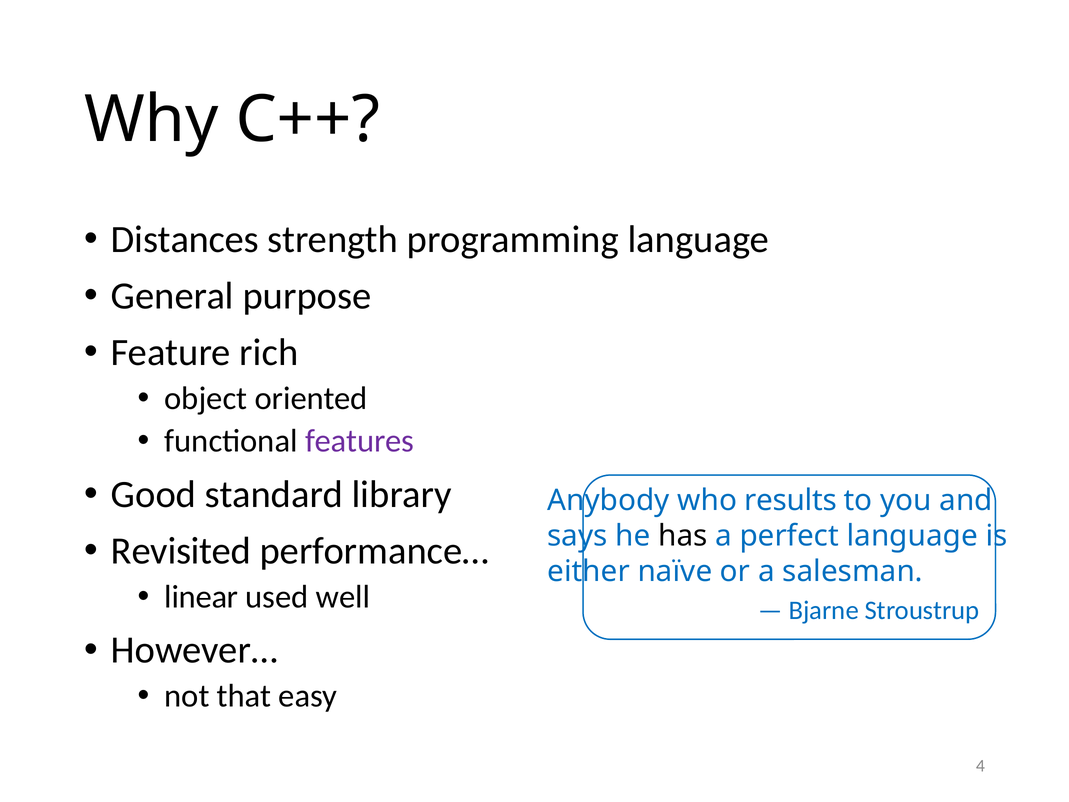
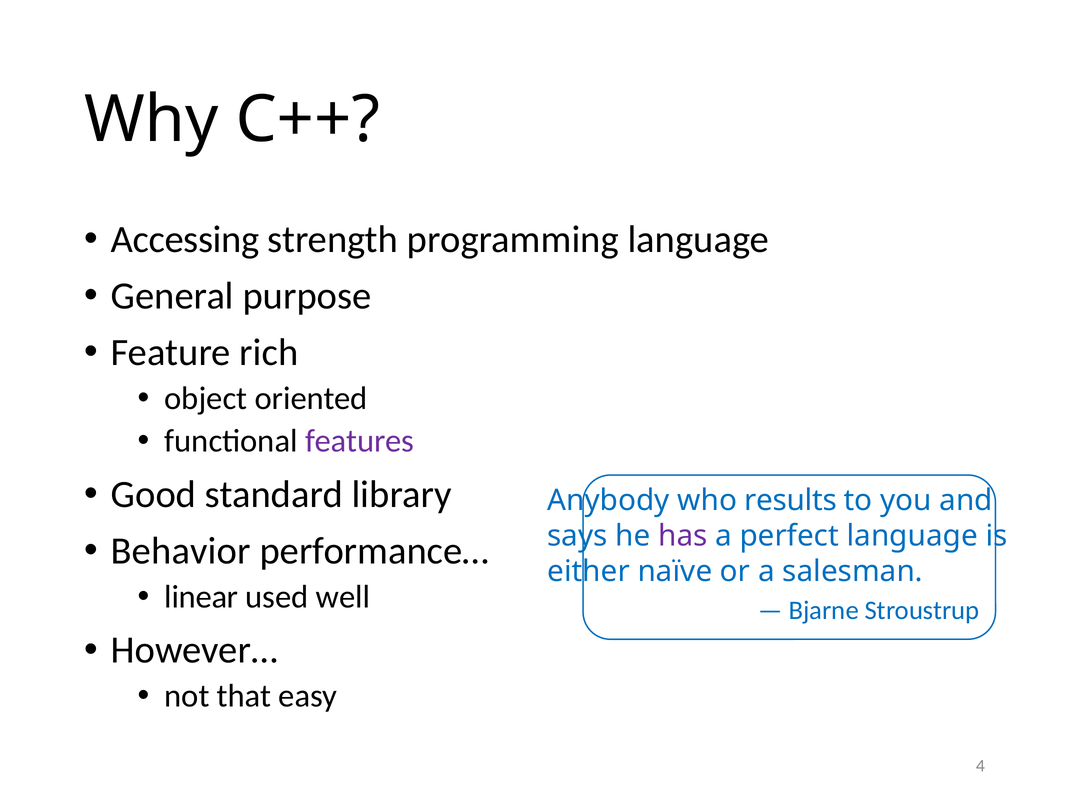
Distances: Distances -> Accessing (185, 239)
has colour: black -> purple (683, 536)
Revisited: Revisited -> Behavior (181, 551)
